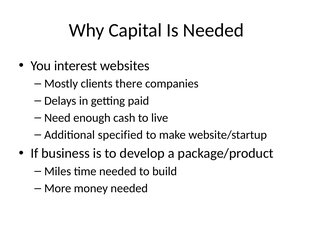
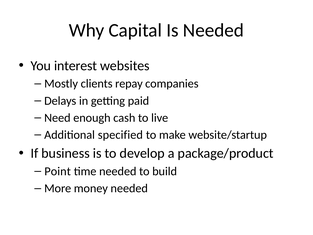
there: there -> repay (129, 84)
Miles: Miles -> Point (58, 171)
